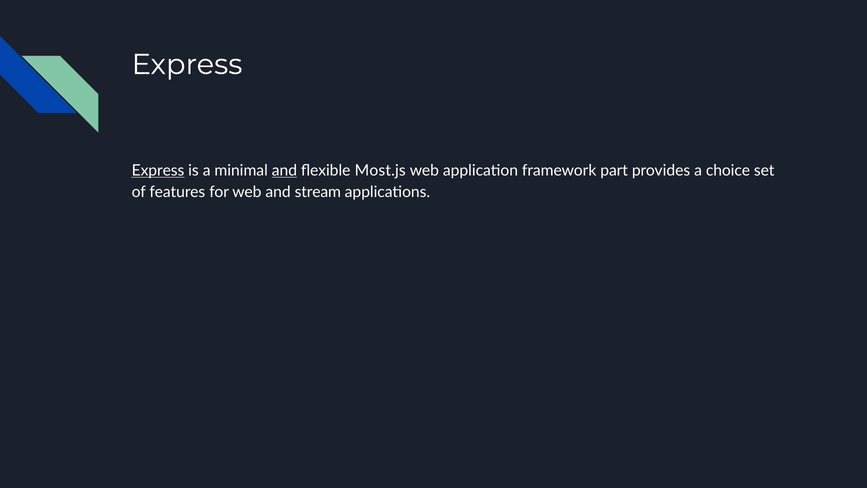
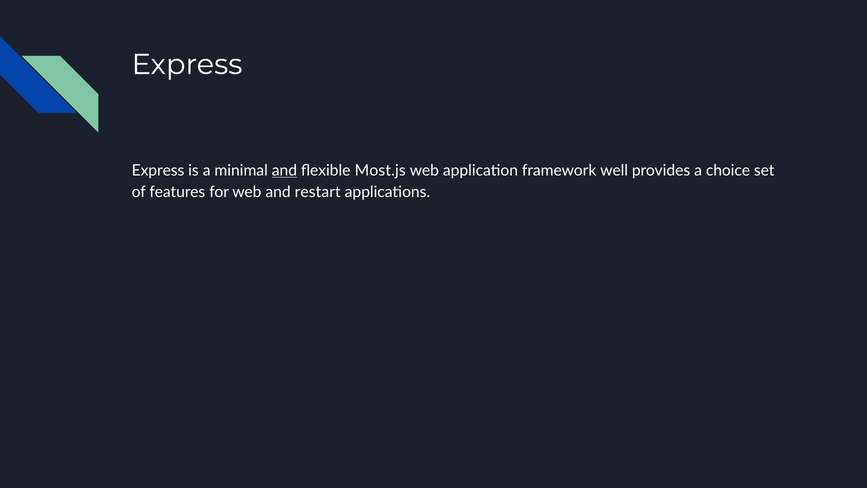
Express underline: present -> none (158, 170)
part: part -> well (614, 170)
stream: stream -> restart (318, 192)
